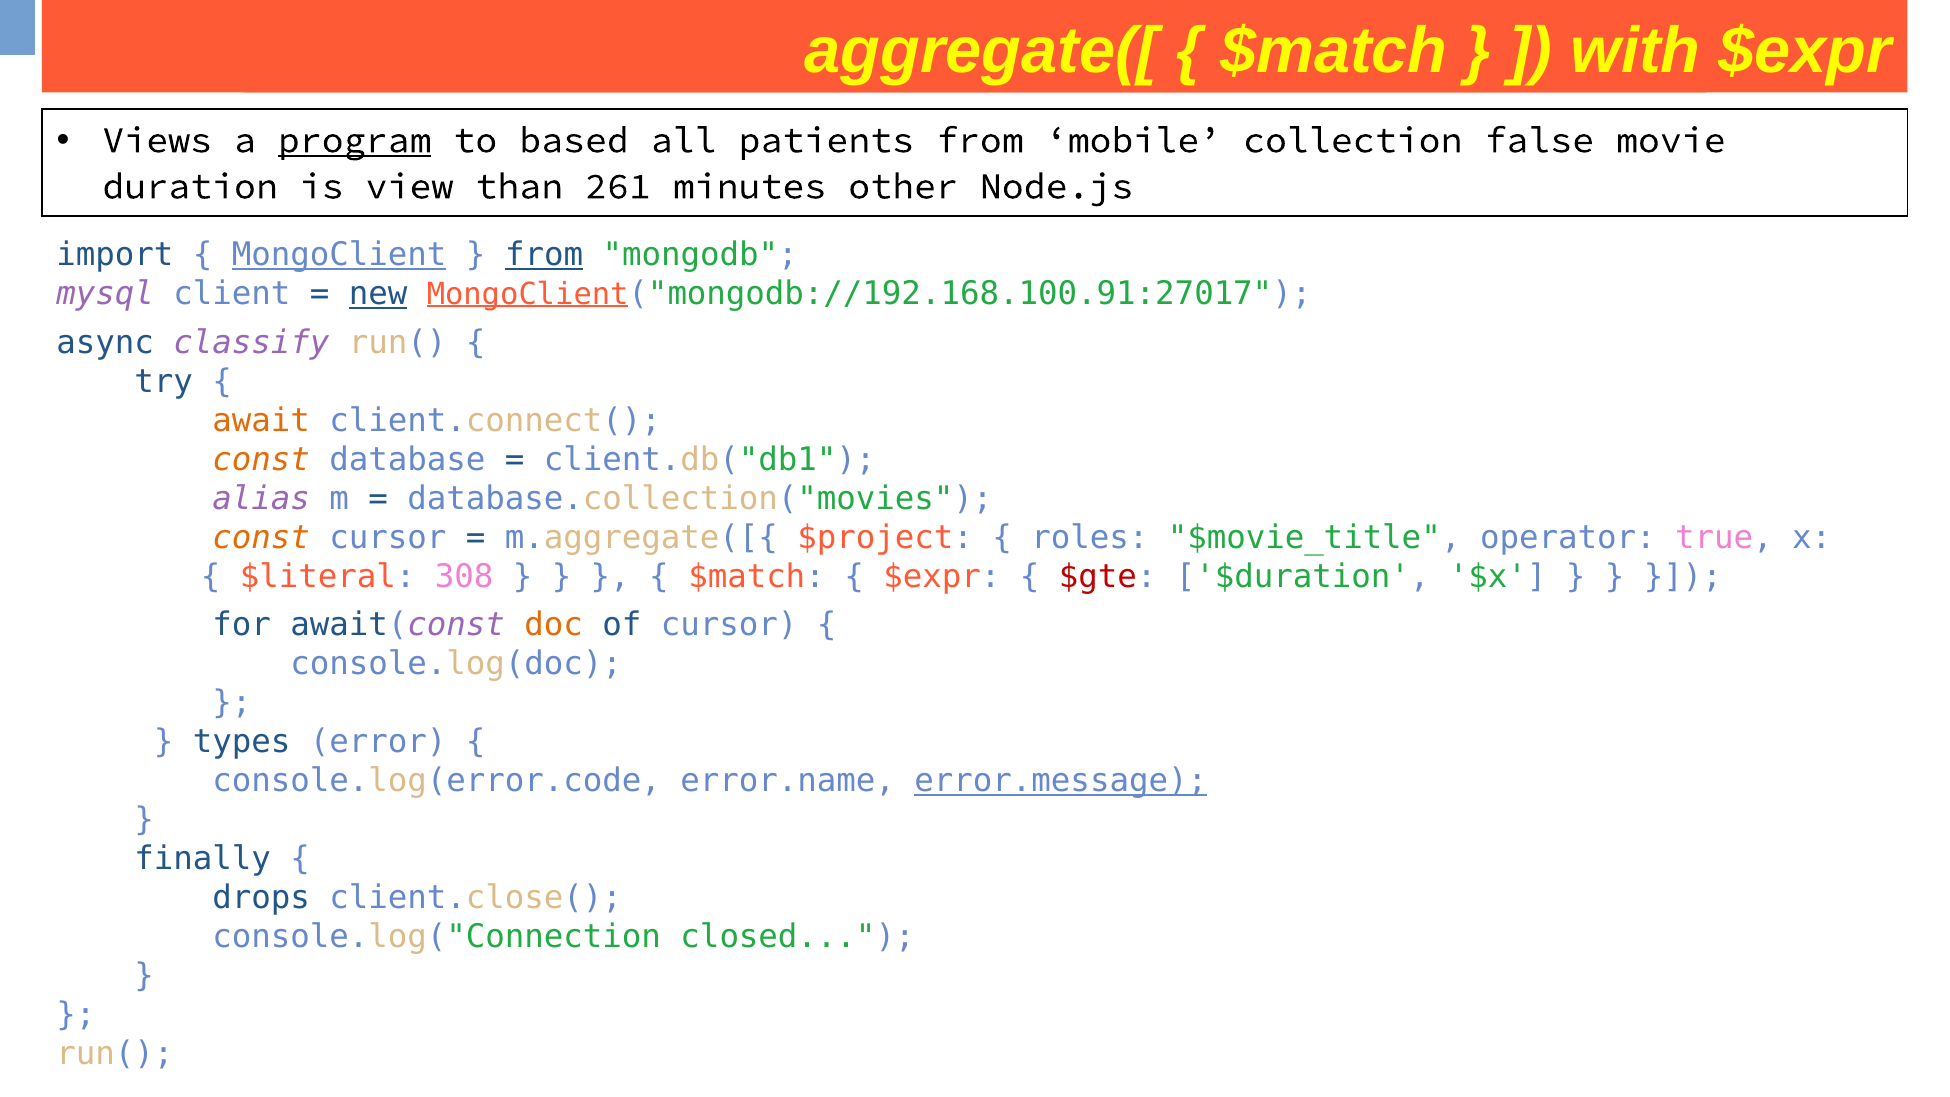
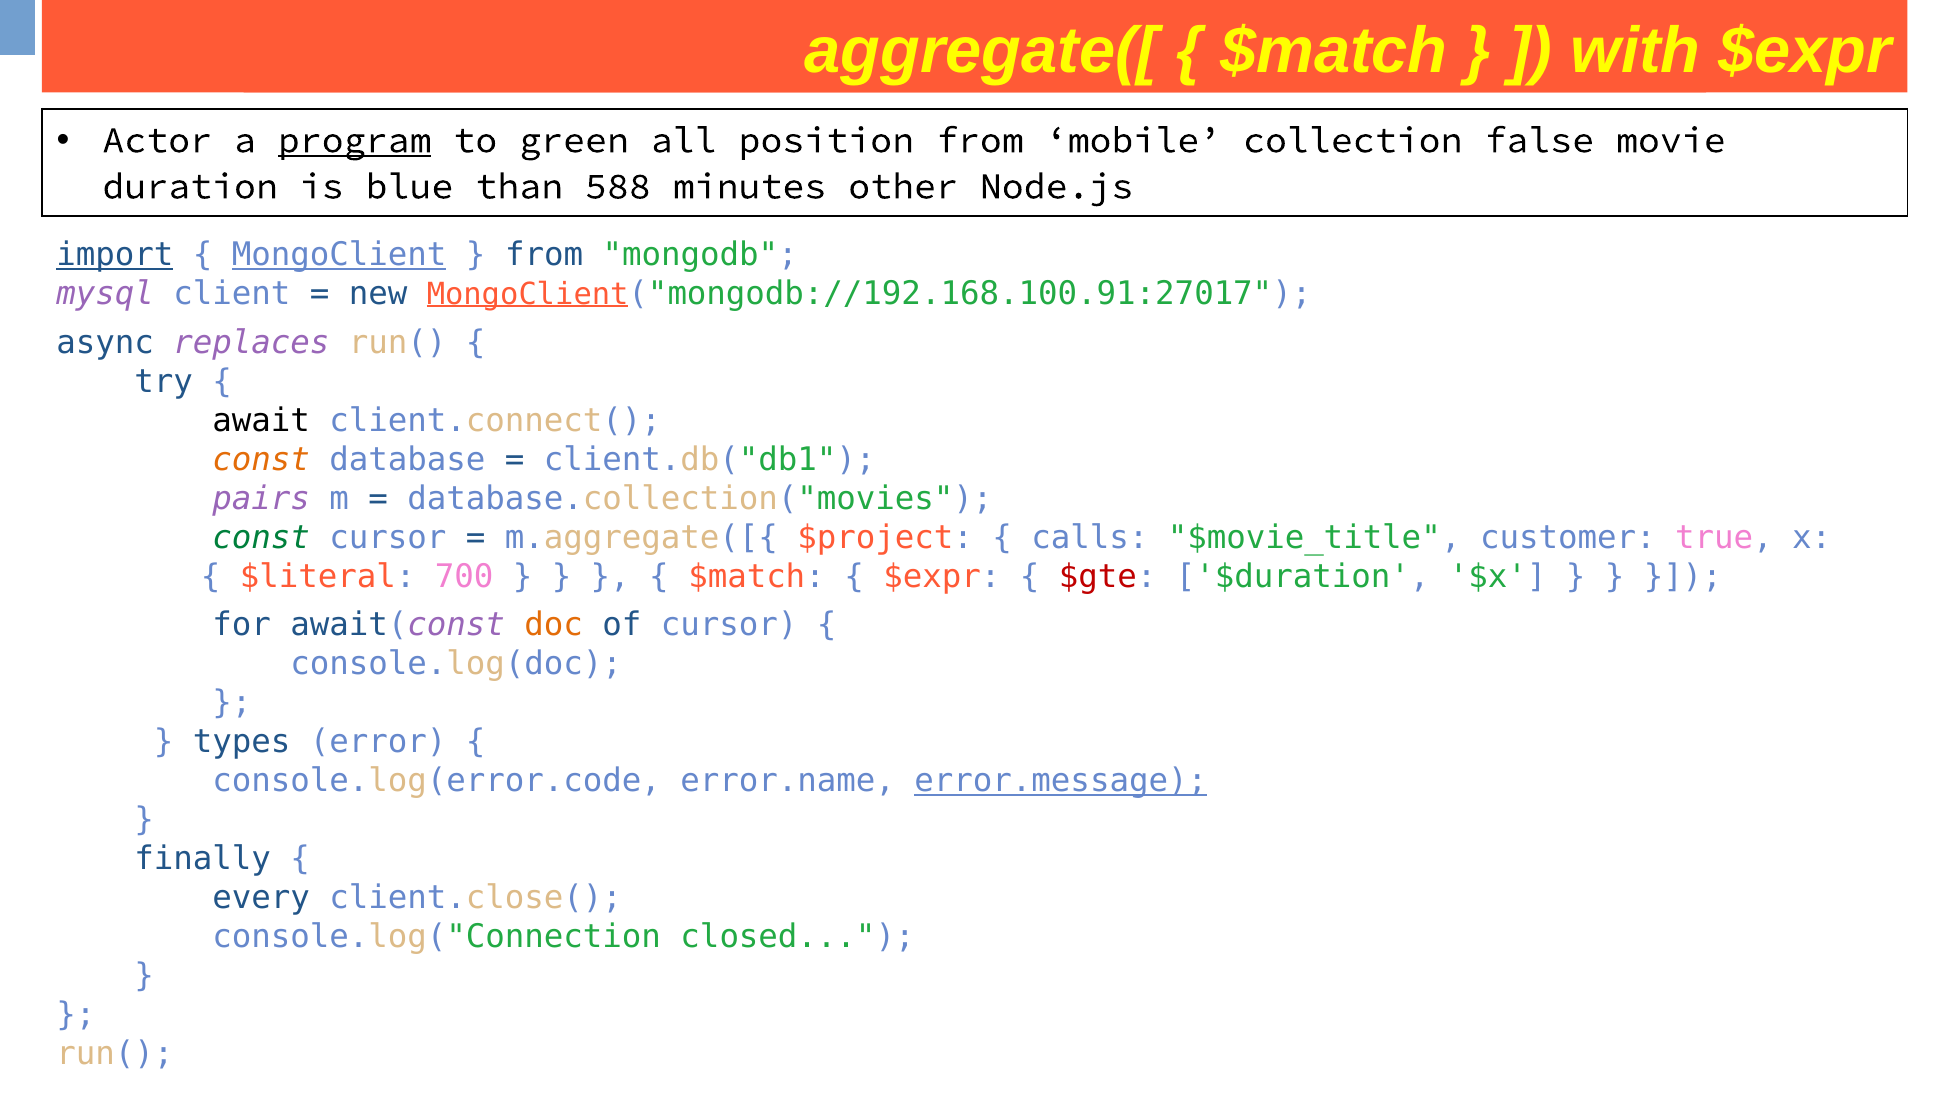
Views: Views -> Actor (157, 140)
based: based -> green (574, 140)
patients: patients -> position (826, 140)
view: view -> blue (409, 186)
261: 261 -> 588 (618, 186)
import underline: none -> present (115, 255)
from underline: present -> none (544, 255)
new underline: present -> none (378, 294)
classify: classify -> replaces (251, 343)
await colour: orange -> black (261, 421)
alias: alias -> pairs (261, 499)
const colour: orange -> green (261, 537)
roles: roles -> calls (1090, 537)
operator: operator -> customer (1568, 537)
308: 308 -> 700 (464, 576)
drops: drops -> every (261, 898)
